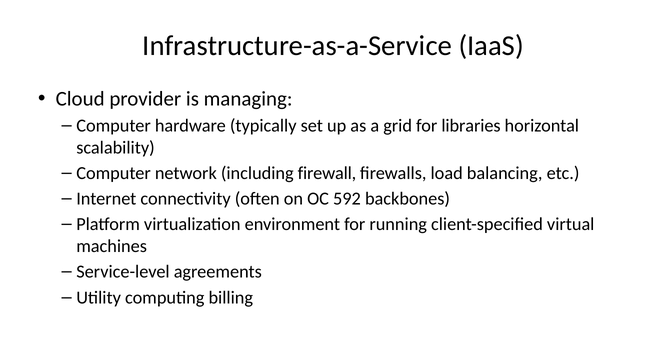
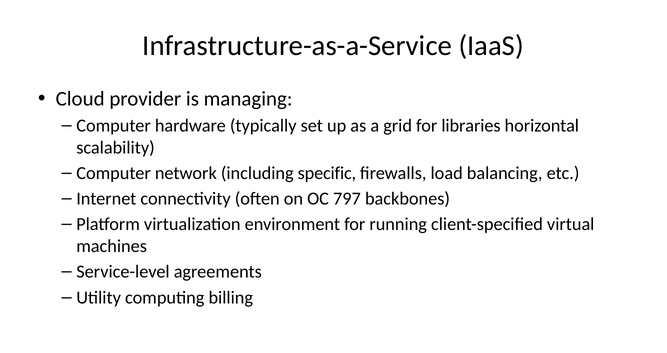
firewall: firewall -> specific (327, 173)
592: 592 -> 797 (347, 199)
